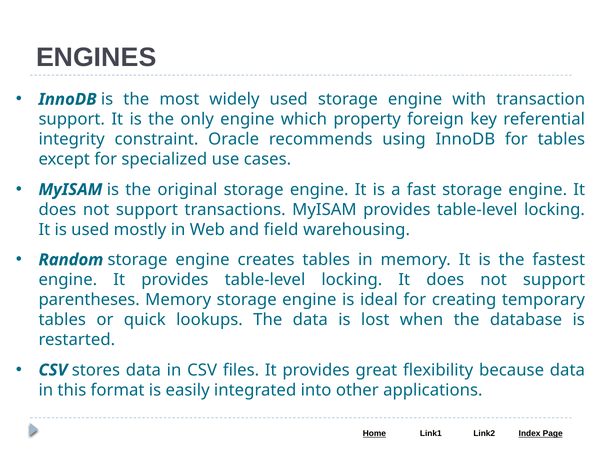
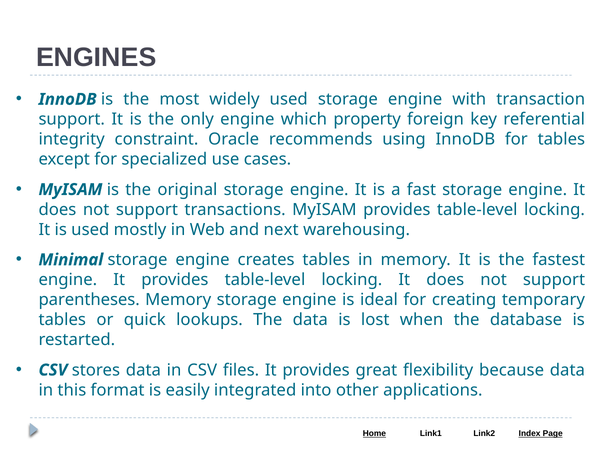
field: field -> next (281, 230)
Random: Random -> Minimal (71, 260)
